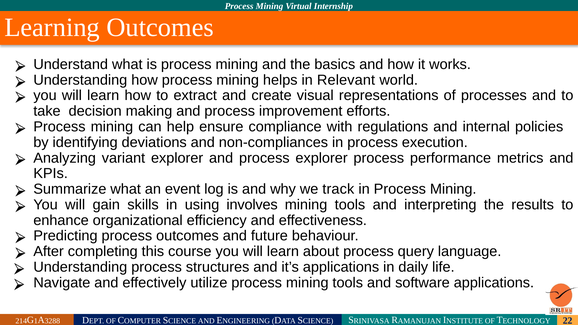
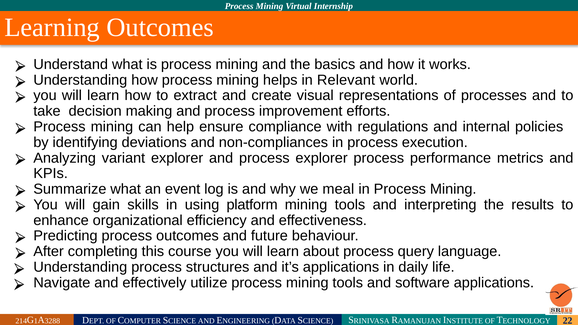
track: track -> meal (338, 189)
involves: involves -> platform (252, 205)
